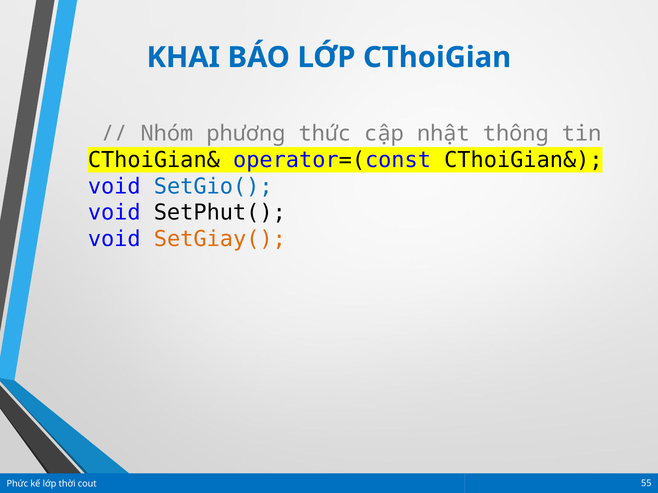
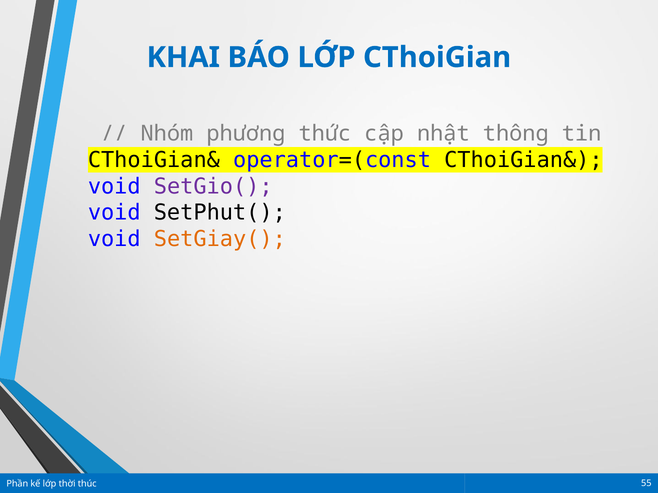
SetGio( colour: blue -> purple (213, 187)
Phức: Phức -> Phần (17, 484)
cout: cout -> thúc (87, 484)
